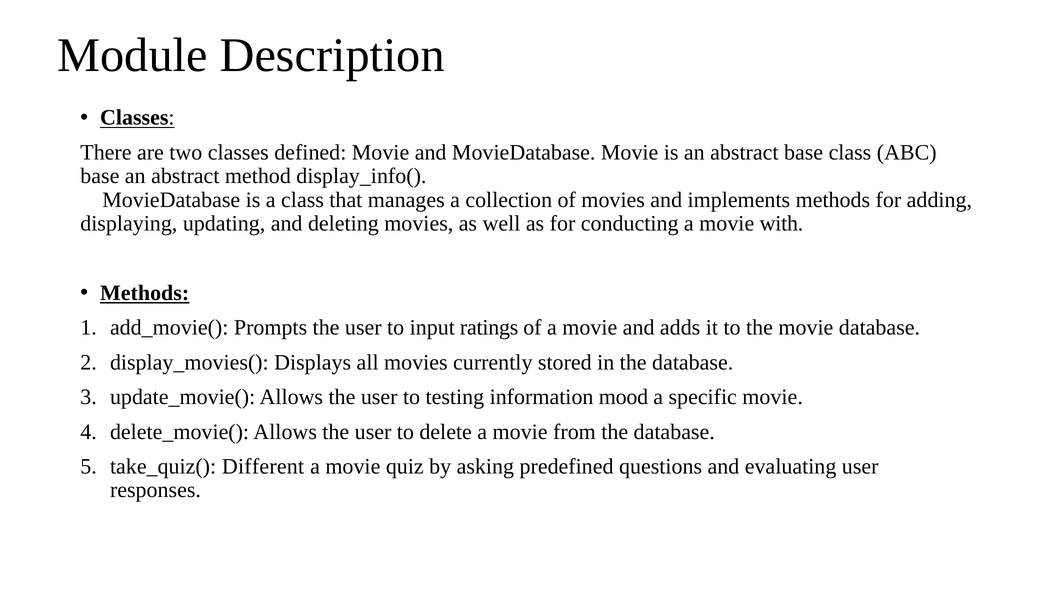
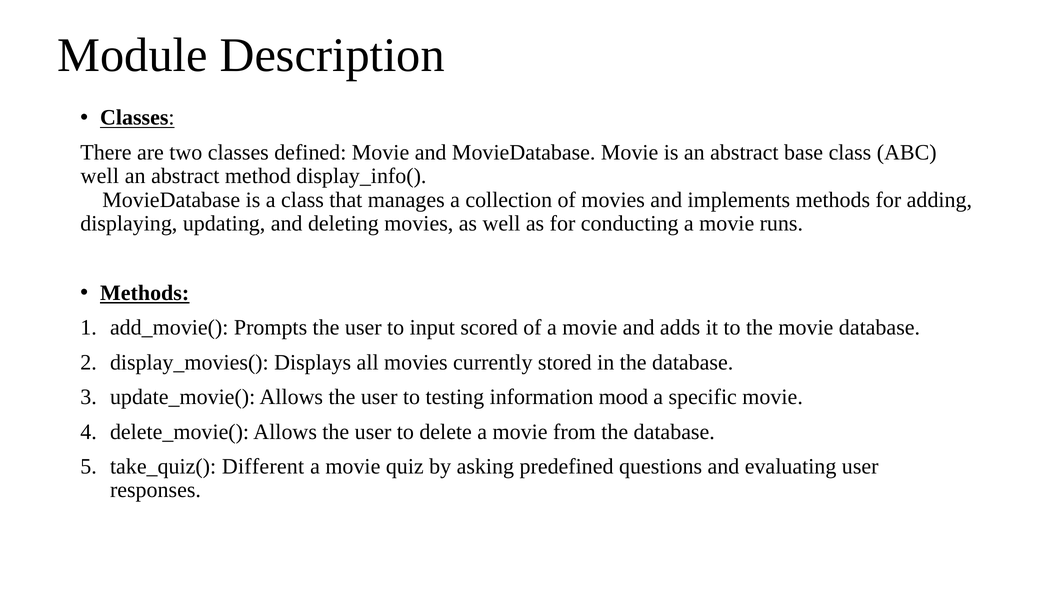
base: base -> well (100, 176)
with: with -> runs (781, 224)
ratings: ratings -> scored (489, 328)
